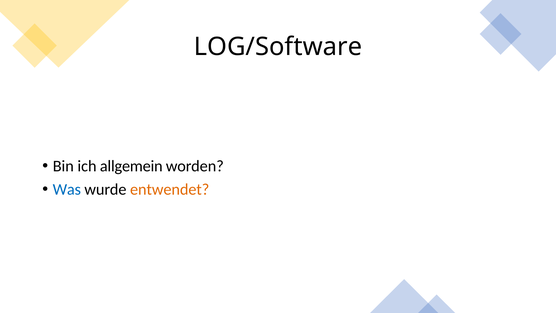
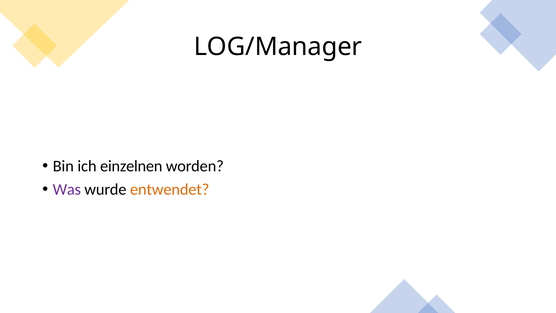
LOG/Software: LOG/Software -> LOG/Manager (278, 47)
allgemein: allgemein -> einzelnen (131, 166)
Was colour: blue -> purple (67, 189)
